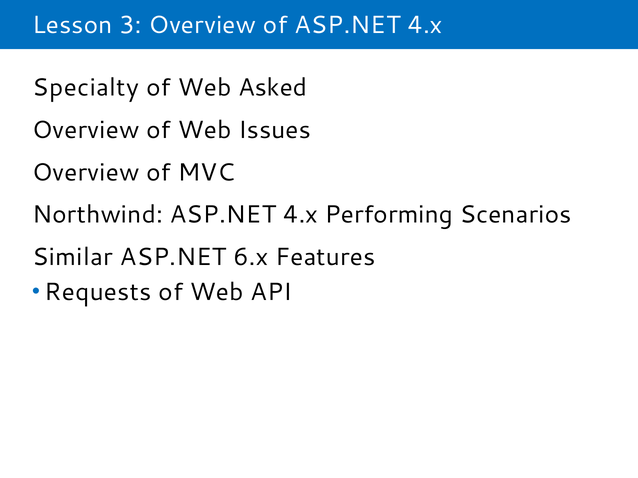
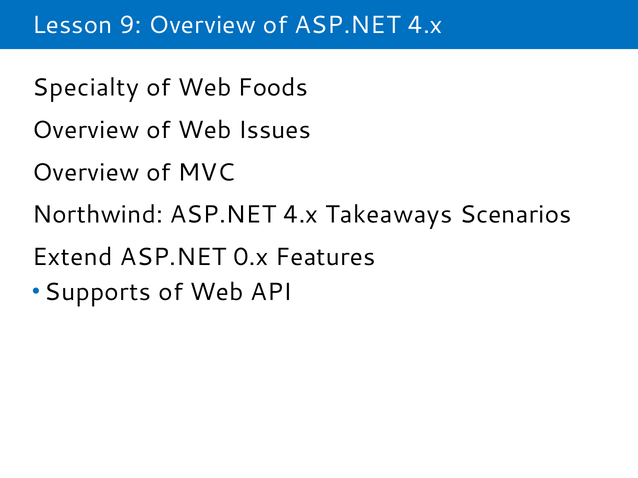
3: 3 -> 9 (131, 25)
Asked: Asked -> Foods (273, 88)
Performing: Performing -> Takeaways (389, 215)
Similar: Similar -> Extend (72, 257)
6.x: 6.x -> 0.x (251, 257)
Requests: Requests -> Supports (98, 292)
